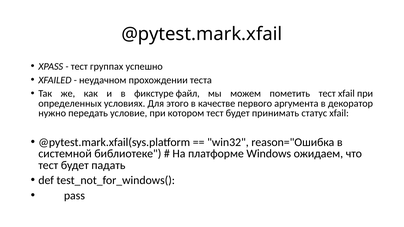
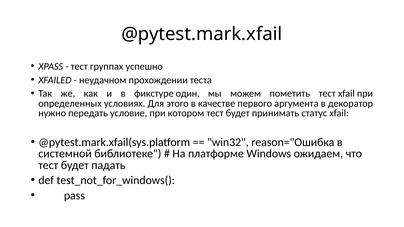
файл: файл -> один (188, 94)
